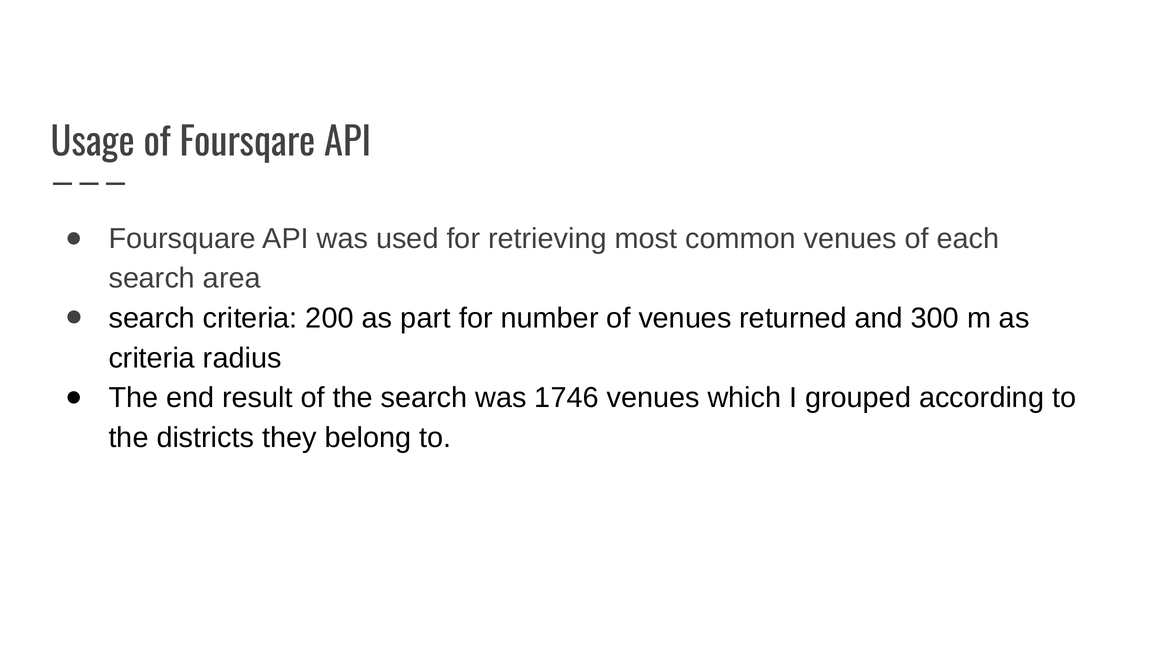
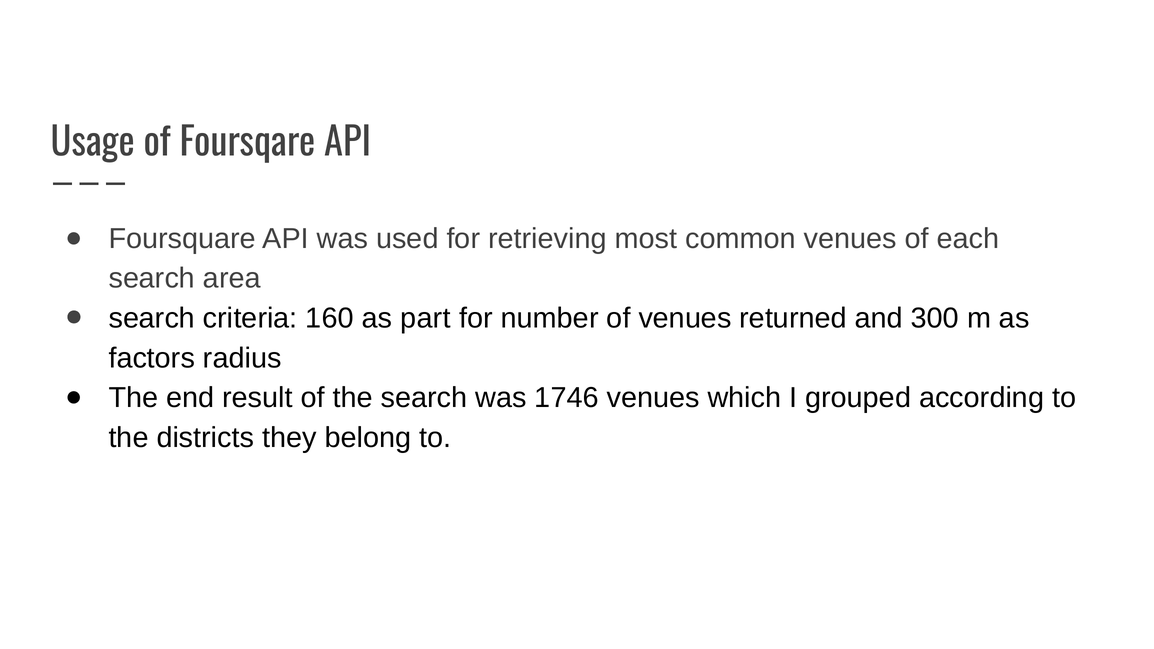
200: 200 -> 160 (330, 318)
criteria: criteria -> factors (152, 358)
